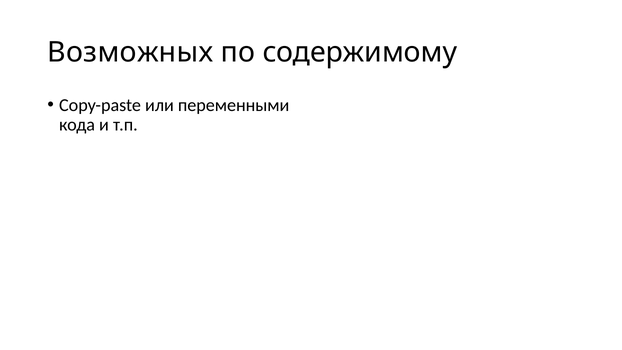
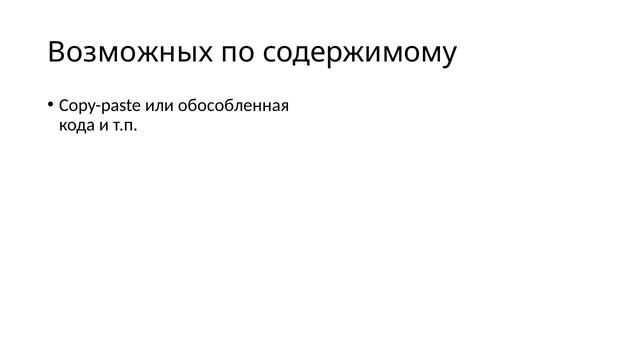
переменными: переменными -> обособленная (234, 105)
